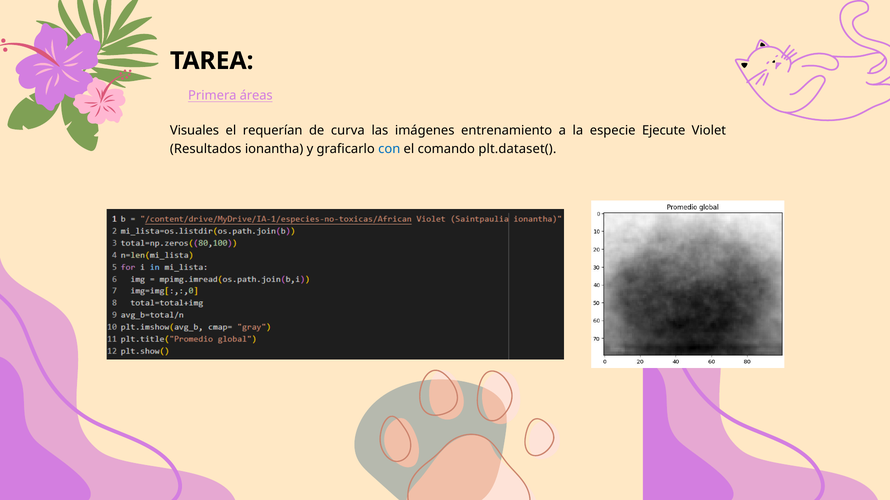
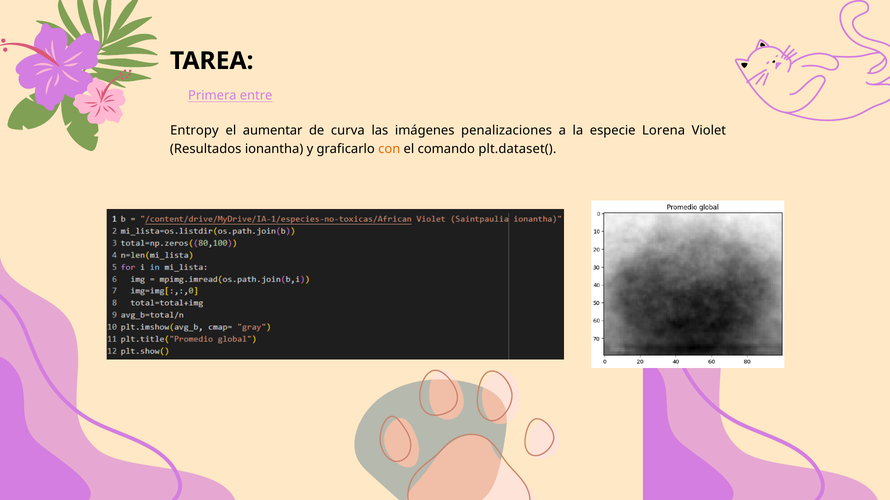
áreas: áreas -> entre (256, 96)
Visuales: Visuales -> Entropy (194, 131)
requerían: requerían -> aumentar (273, 131)
entrenamiento: entrenamiento -> penalizaciones (507, 131)
Ejecute: Ejecute -> Lorena (664, 131)
con colour: blue -> orange (389, 149)
